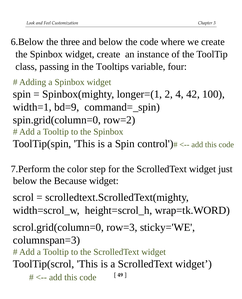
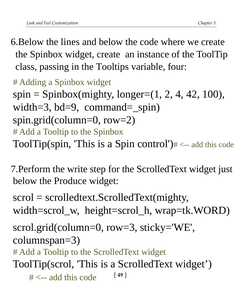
three: three -> lines (70, 42)
width=1: width=1 -> width=3 (32, 107)
color: color -> write (77, 169)
Because: Because -> Produce (70, 181)
